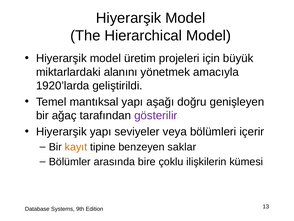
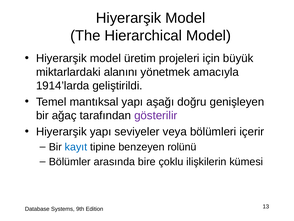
1920’larda: 1920’larda -> 1914’larda (63, 86)
kayıt colour: orange -> blue (76, 147)
saklar: saklar -> rolünü (182, 147)
